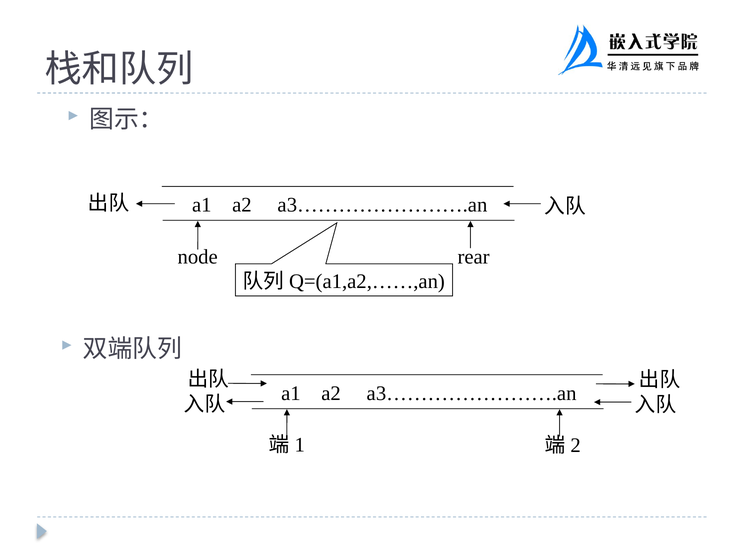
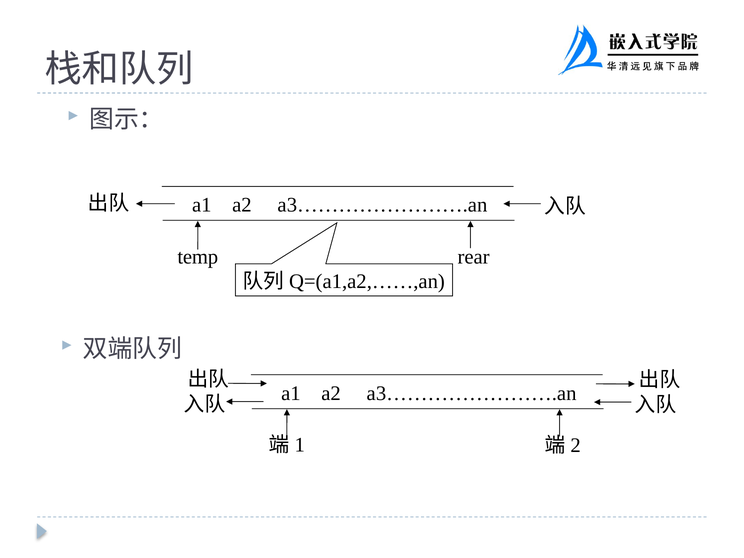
node: node -> temp (198, 257)
